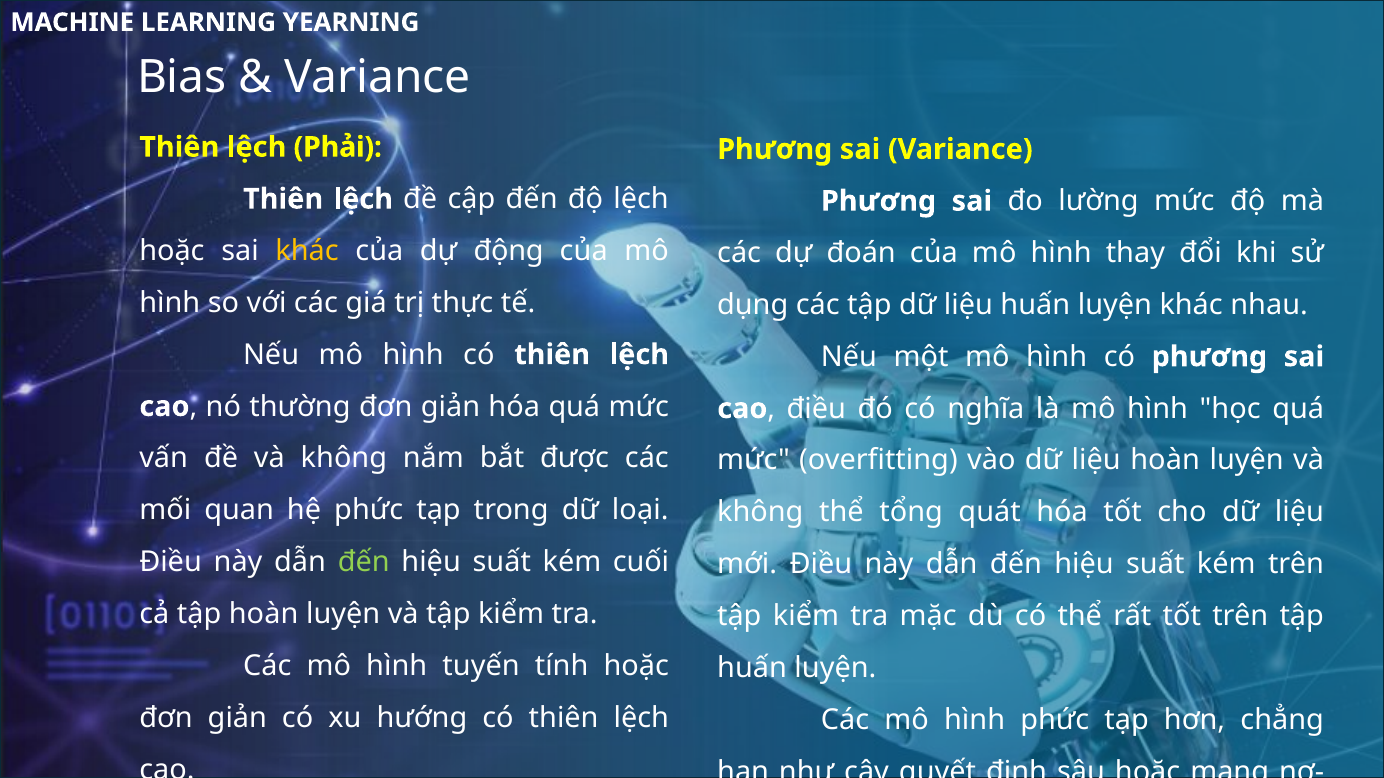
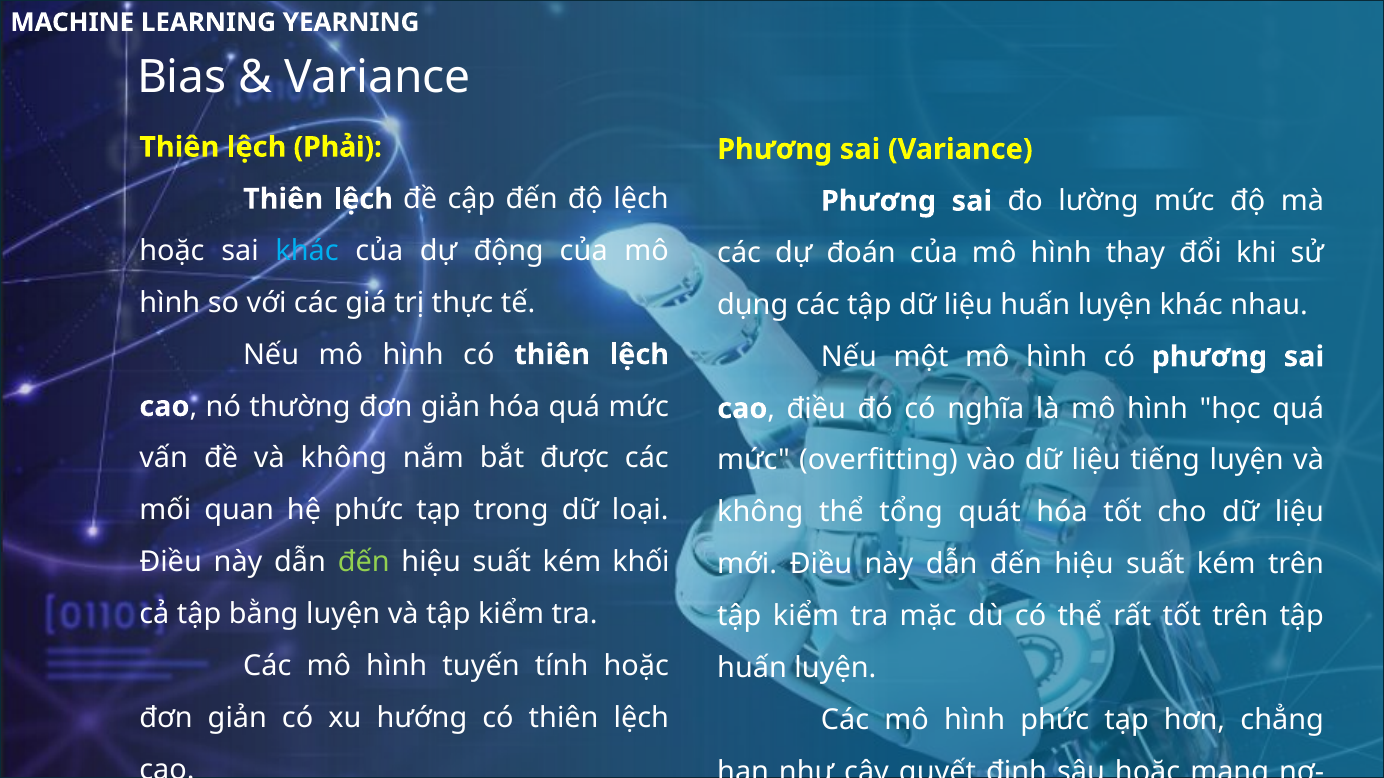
khác colour: yellow -> light blue (307, 251)
liệu hoàn: hoàn -> tiếng (1165, 461)
cuối: cuối -> khối (641, 562)
tập hoàn: hoàn -> bằng (264, 614)
